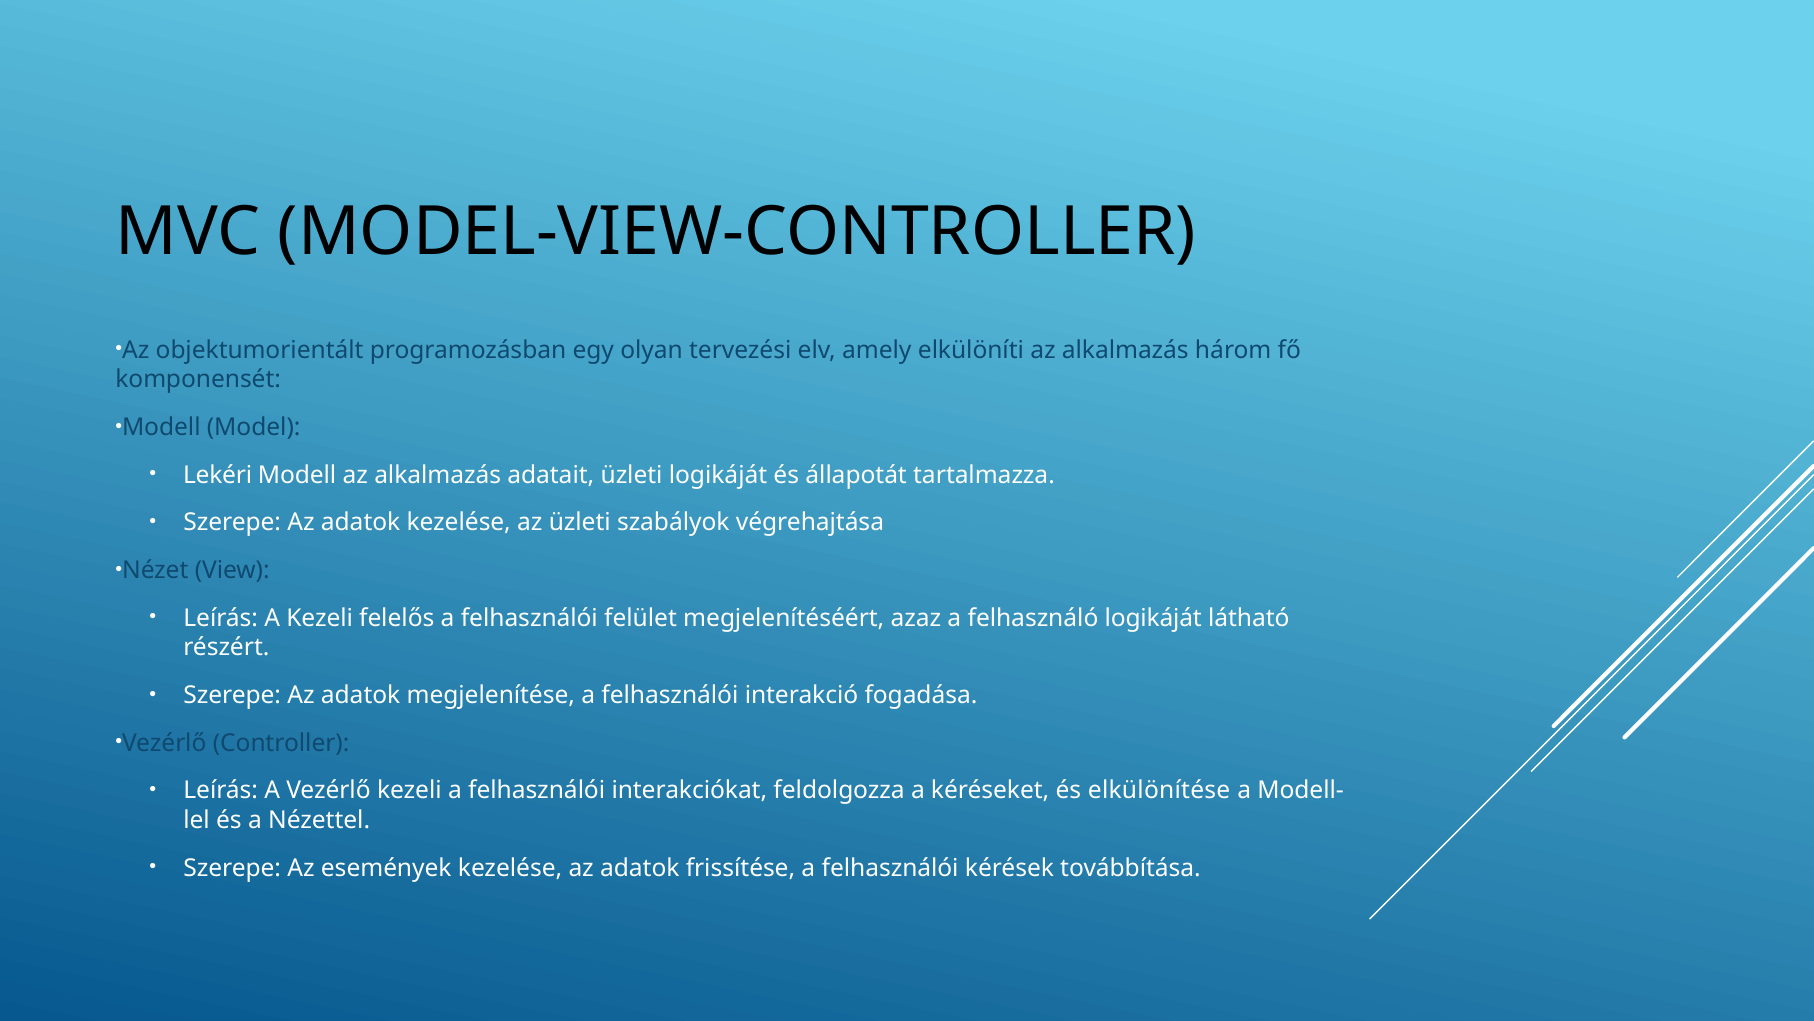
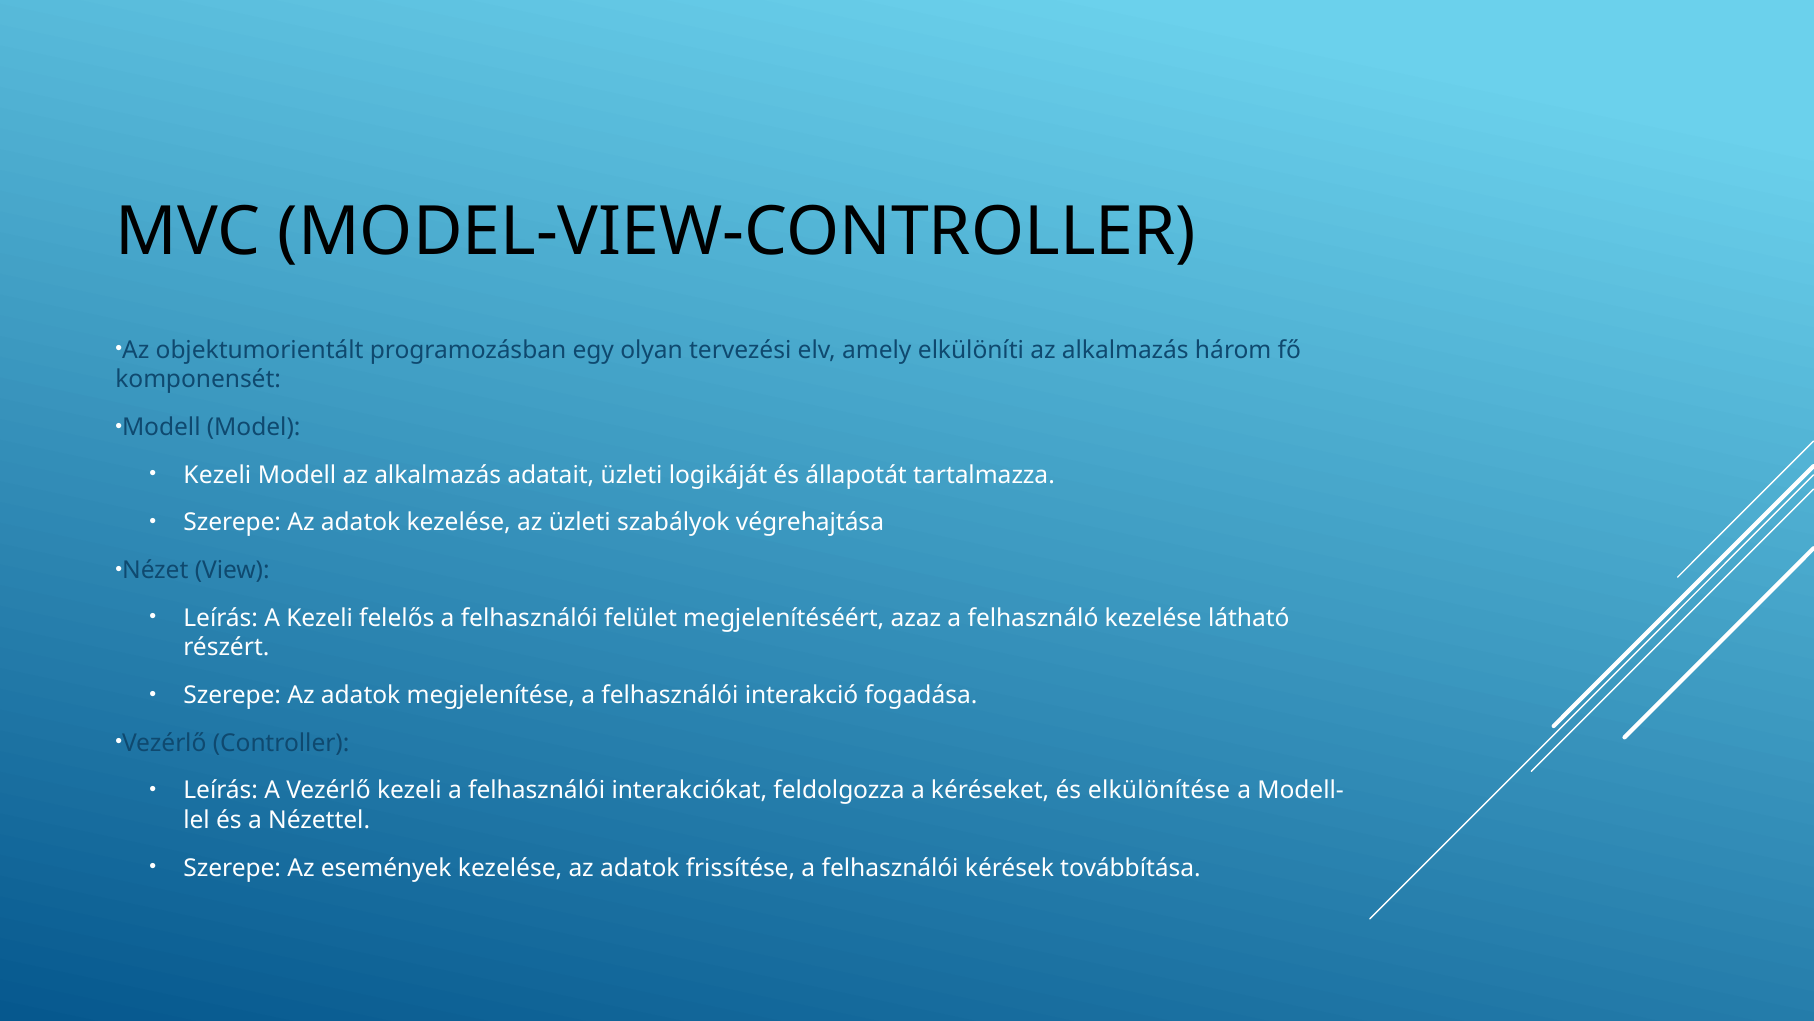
Lekéri: Lekéri -> Kezeli (217, 475)
felhasználó logikáját: logikáját -> kezelése (1153, 618)
